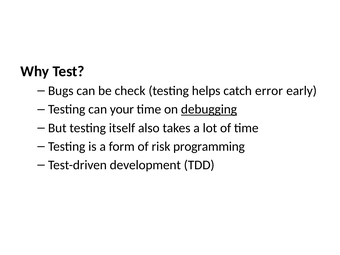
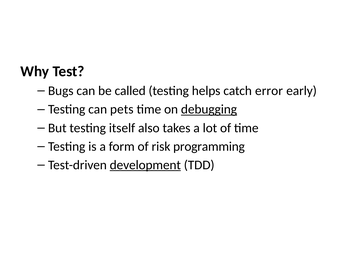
check: check -> called (130, 91)
your: your -> pets (122, 109)
development underline: none -> present (145, 165)
